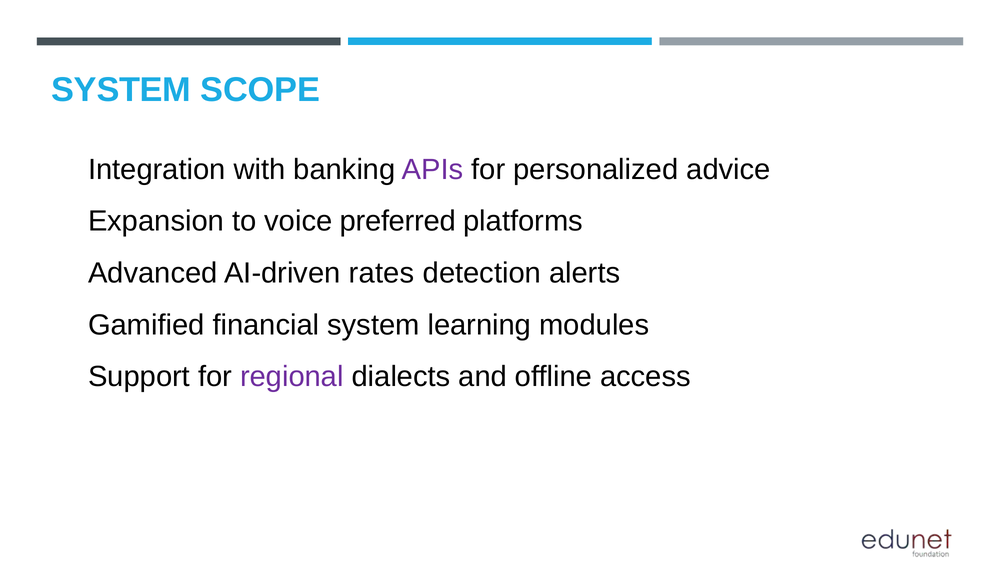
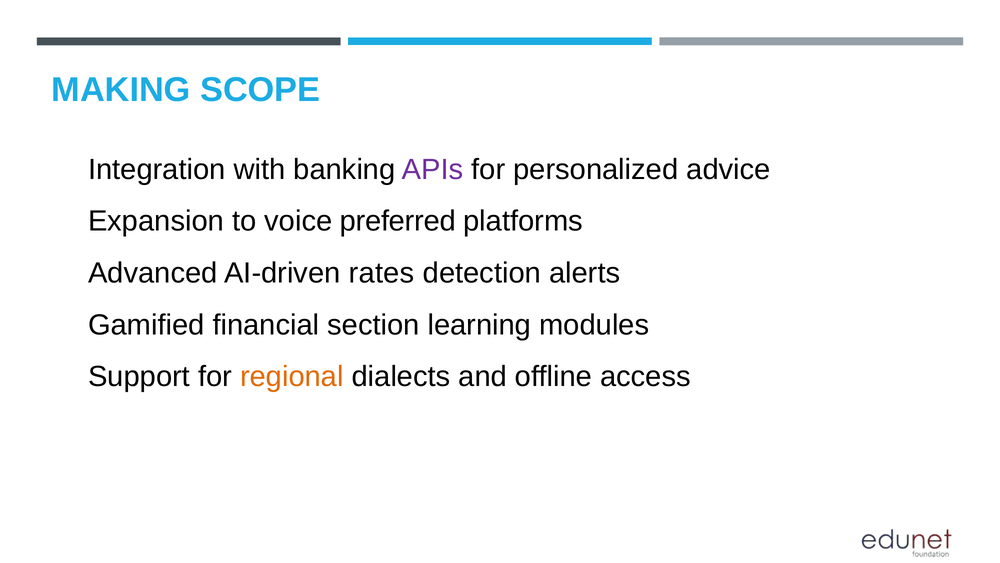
SYSTEM: SYSTEM -> MAKING (121, 90)
financial system: system -> section (373, 325)
regional colour: purple -> orange (292, 376)
